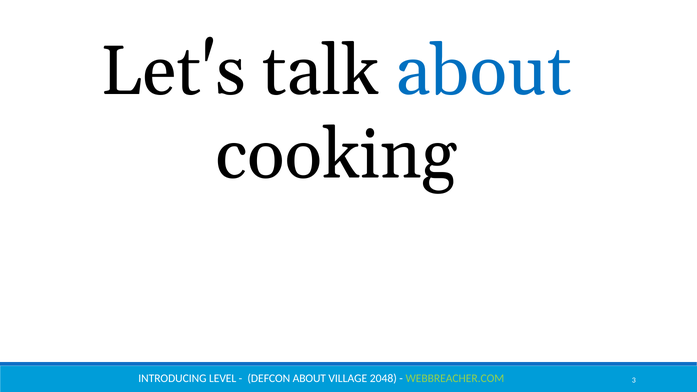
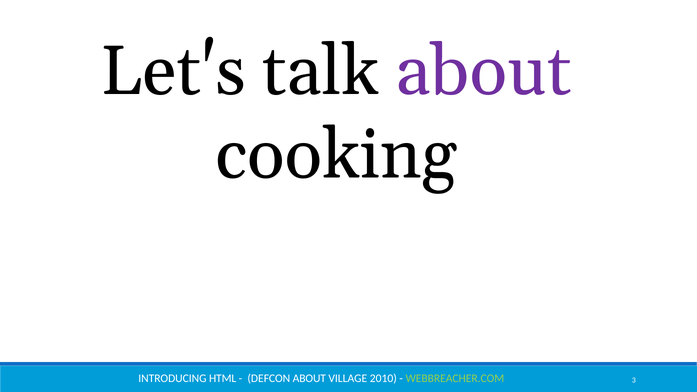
about colour: blue -> purple (484, 71)
LEVEL: LEVEL -> HTML (223, 379)
2048: 2048 -> 2010 (383, 379)
